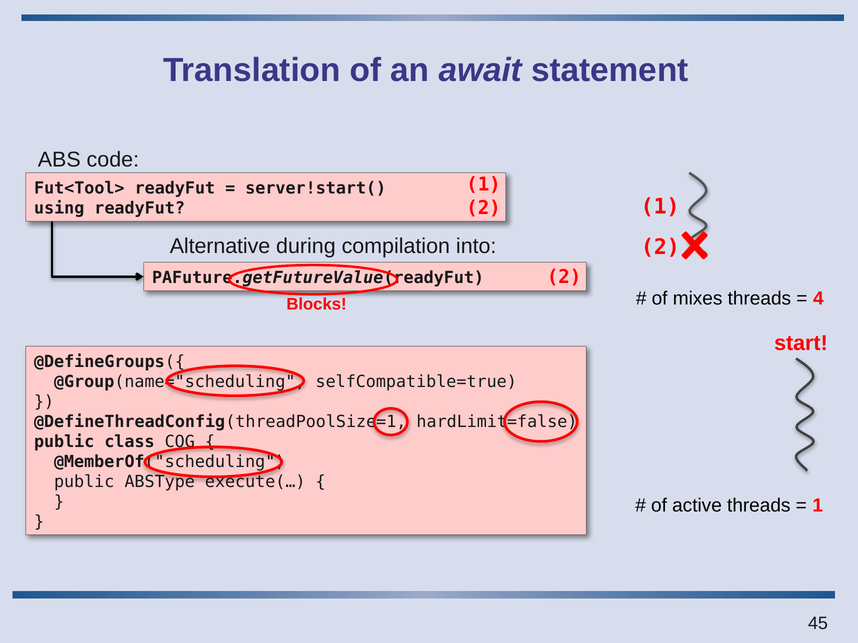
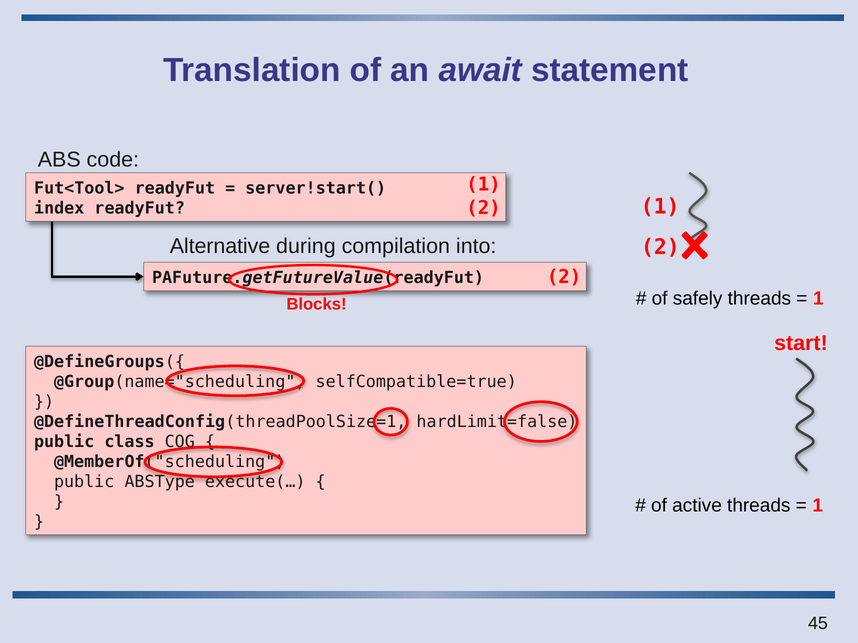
using: using -> index (59, 209)
mixes: mixes -> safely (698, 299)
4: 4 -> 1 (818, 299)
